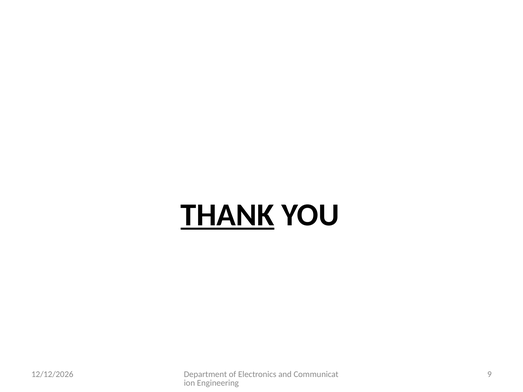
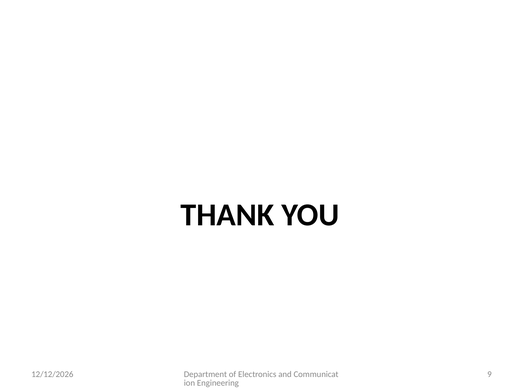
THANK underline: present -> none (227, 215)
